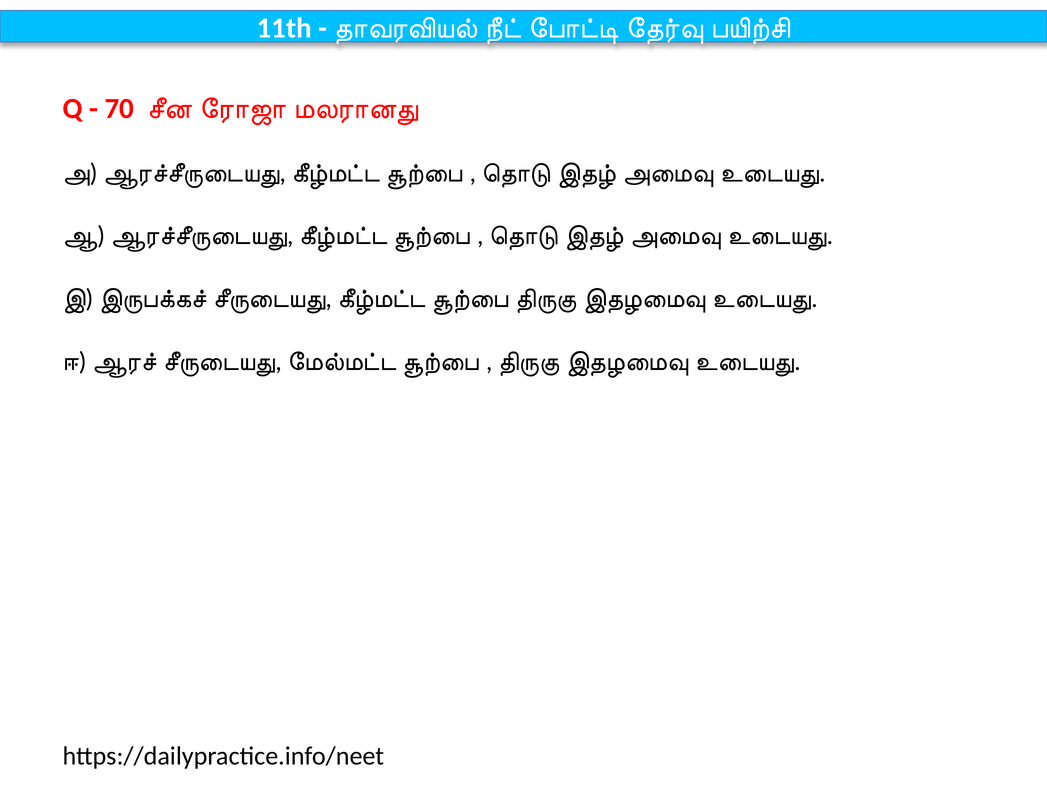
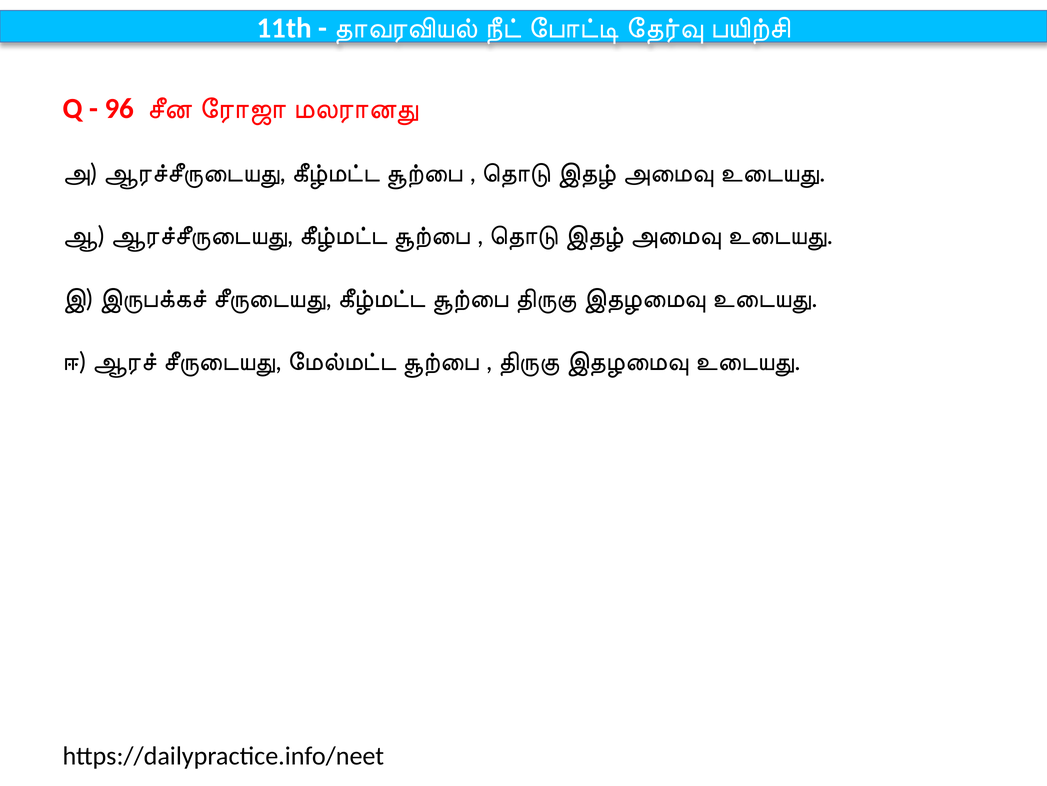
70: 70 -> 96 (119, 108)
